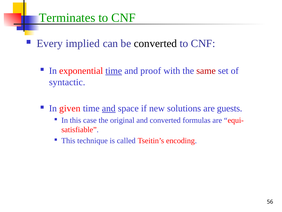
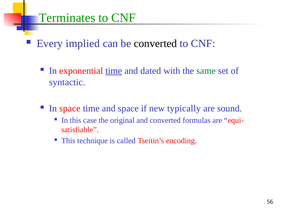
proof: proof -> dated (151, 71)
same colour: red -> green (206, 71)
In given: given -> space (70, 108)
and underline: present -> none (109, 108)
solutions: solutions -> typically (184, 108)
guests: guests -> sound (230, 108)
